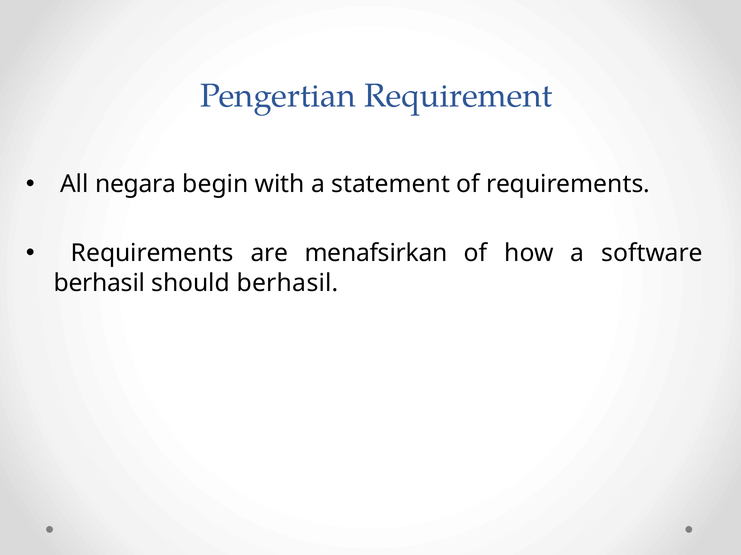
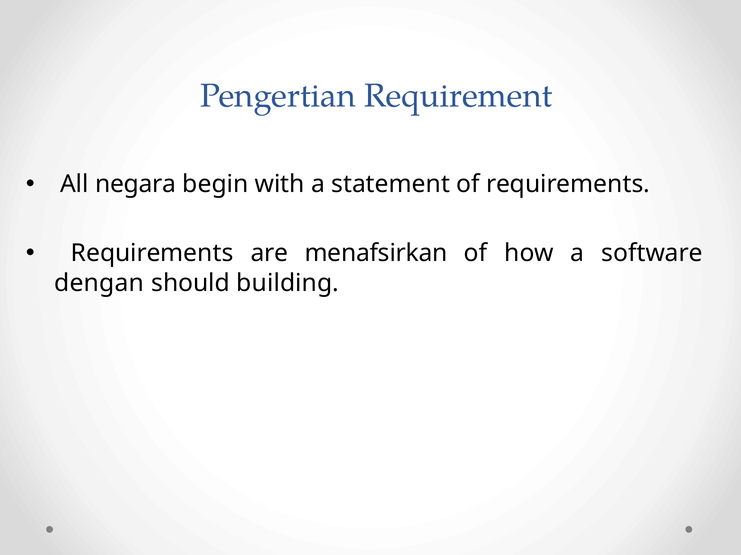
berhasil: berhasil -> dengan (99, 283)
should berhasil: berhasil -> building (288, 283)
